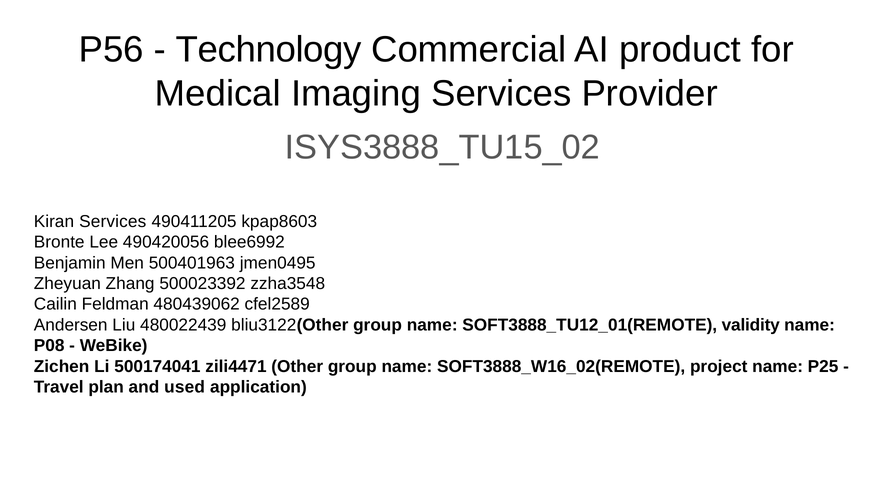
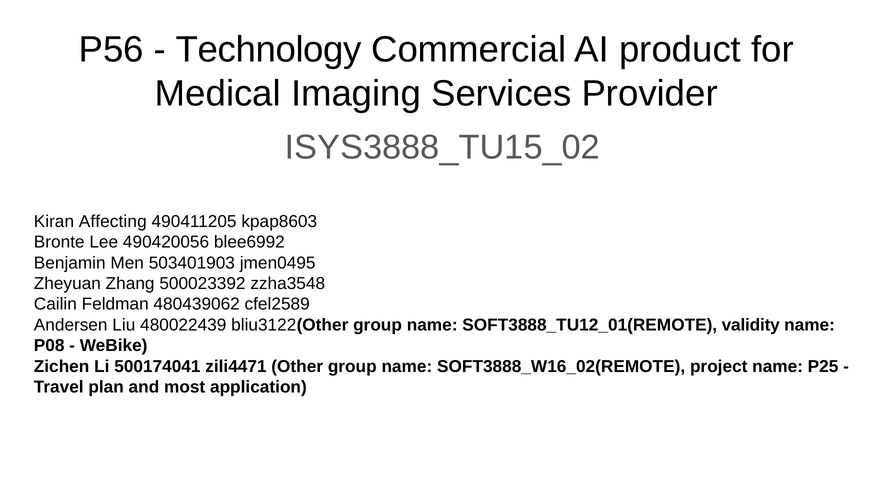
Kiran Services: Services -> Affecting (113, 222)
500401963: 500401963 -> 503401903 (192, 263)
used: used -> most (185, 387)
